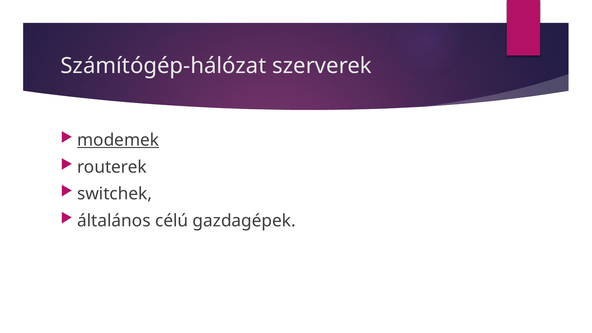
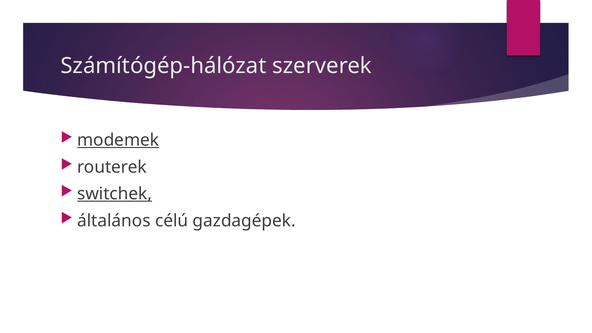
switchek underline: none -> present (115, 194)
